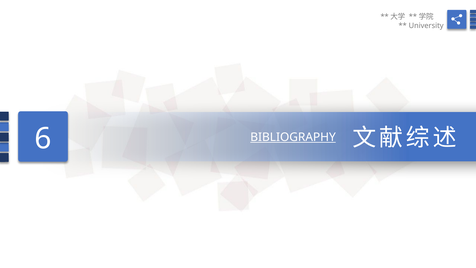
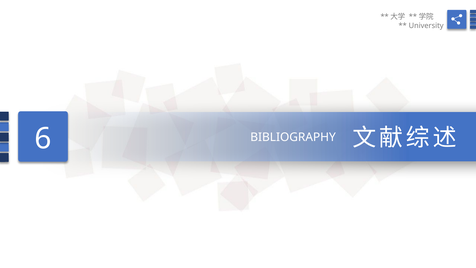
BIBLIOGRAPHY underline: present -> none (293, 137)
